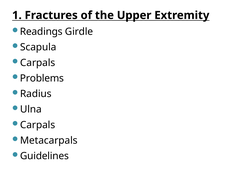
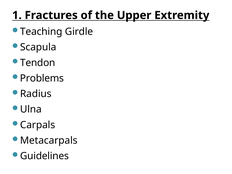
Readings: Readings -> Teaching (41, 32)
Carpals: Carpals -> Tendon (38, 63)
